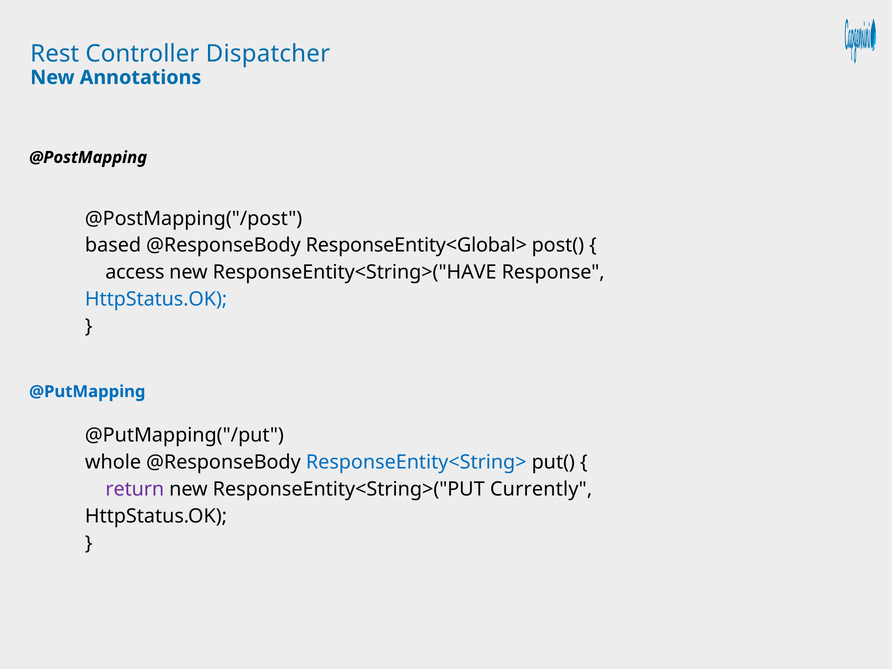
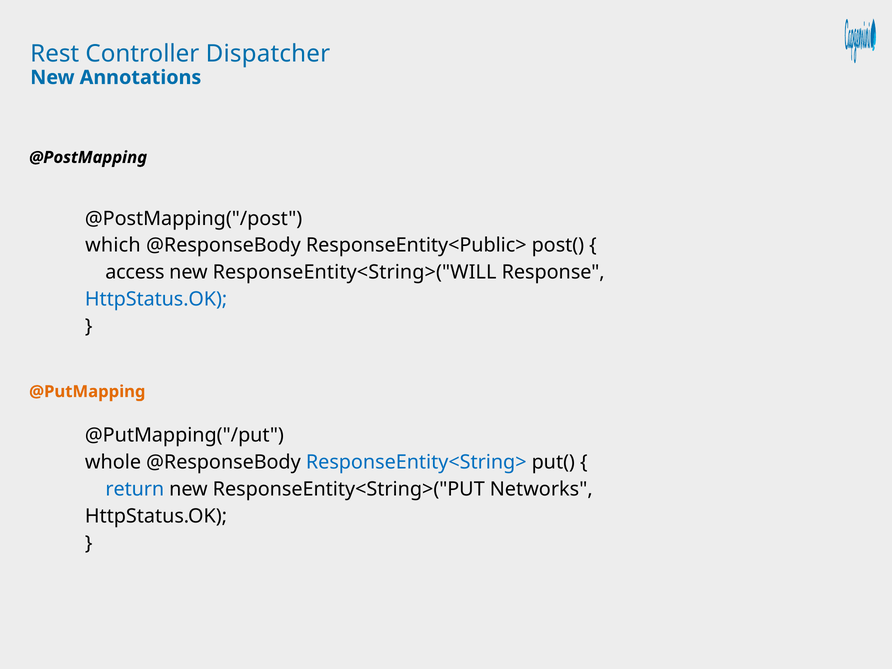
based: based -> which (113, 245)
ResponseEntity<Global>: ResponseEntity<Global> -> ResponseEntity<Public> (416, 245)
ResponseEntity<String>("HAVE: ResponseEntity<String>("HAVE -> ResponseEntity<String>("WILL (355, 272)
@PutMapping colour: blue -> orange (87, 392)
return colour: purple -> blue (135, 489)
Currently: Currently -> Networks (541, 489)
